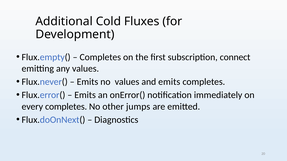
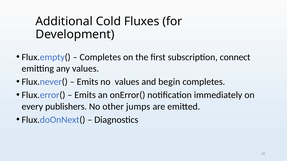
and emits: emits -> begin (169, 82)
every completes: completes -> publishers (66, 107)
